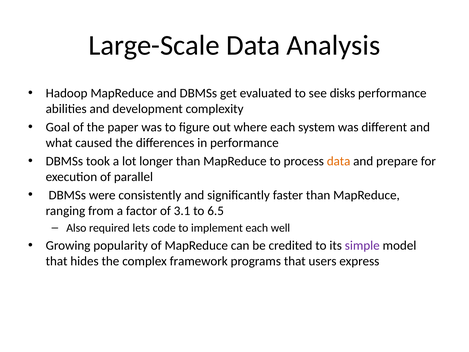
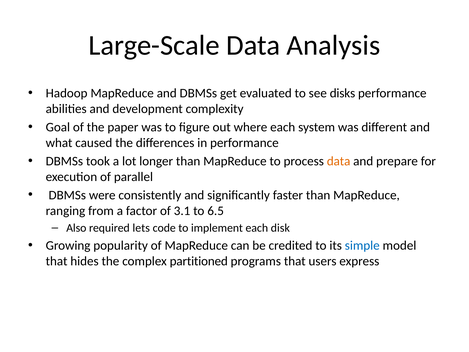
well: well -> disk (280, 228)
simple colour: purple -> blue (362, 245)
framework: framework -> partitioned (199, 261)
